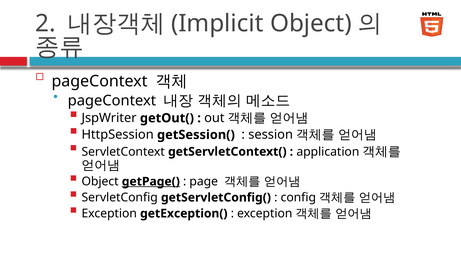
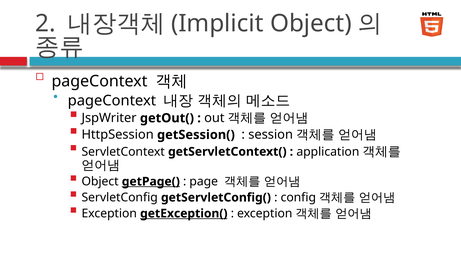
getException( underline: none -> present (184, 214)
